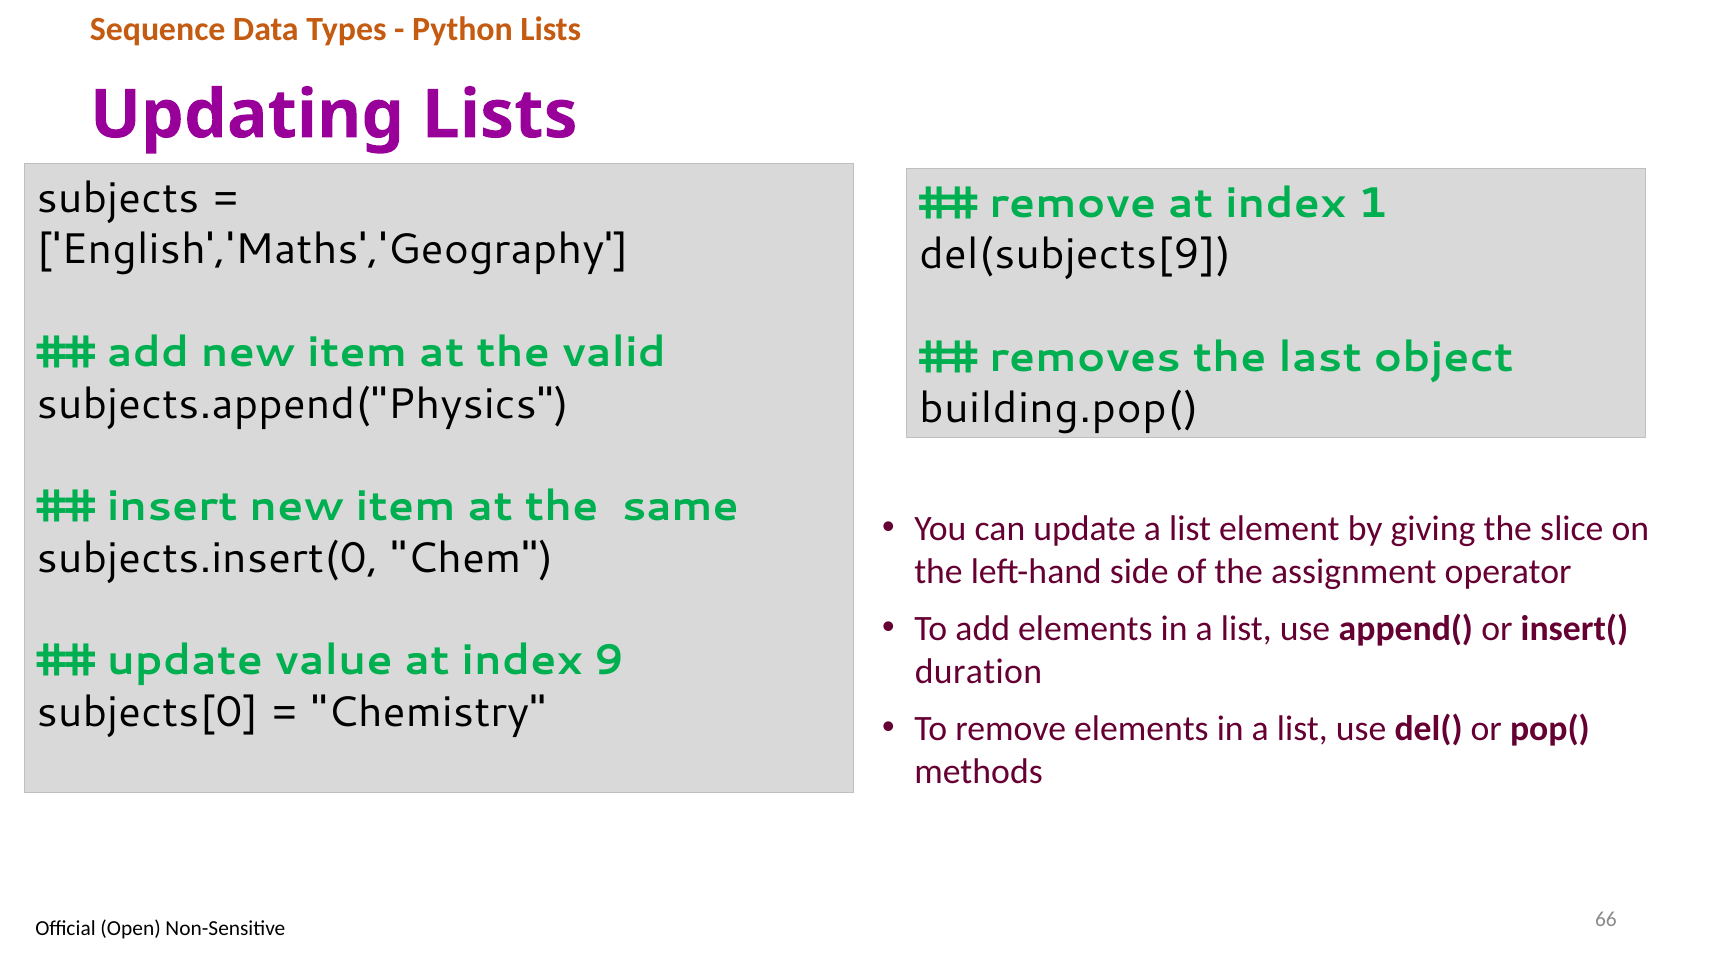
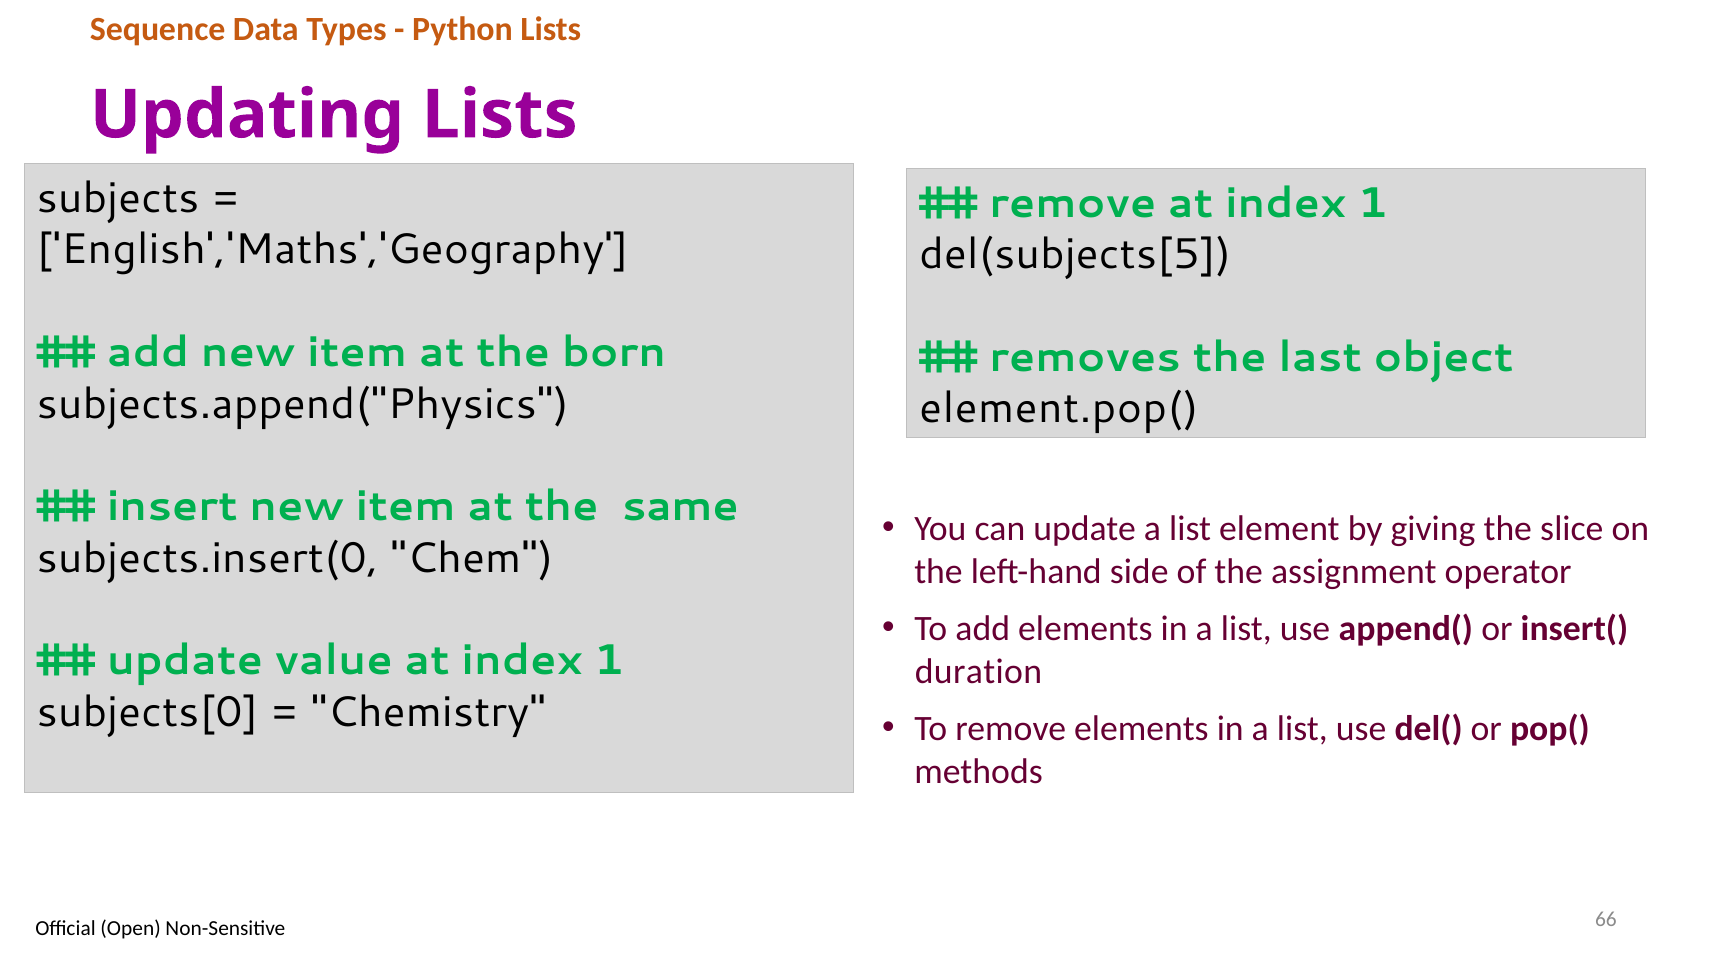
del(subjects[9: del(subjects[9 -> del(subjects[5 (1075, 255)
valid: valid -> born (614, 353)
building.pop(: building.pop( -> element.pop( (1059, 409)
value at index 9: 9 -> 1 (609, 661)
